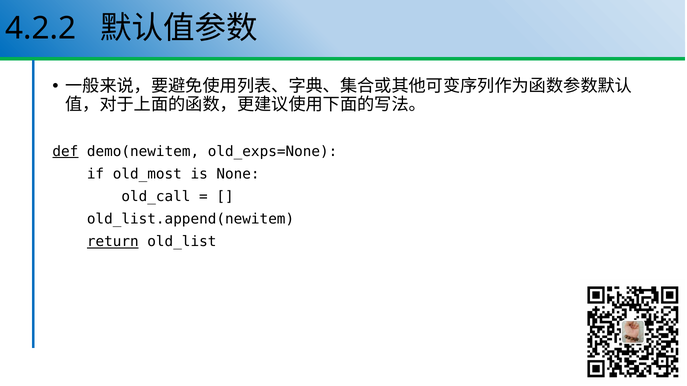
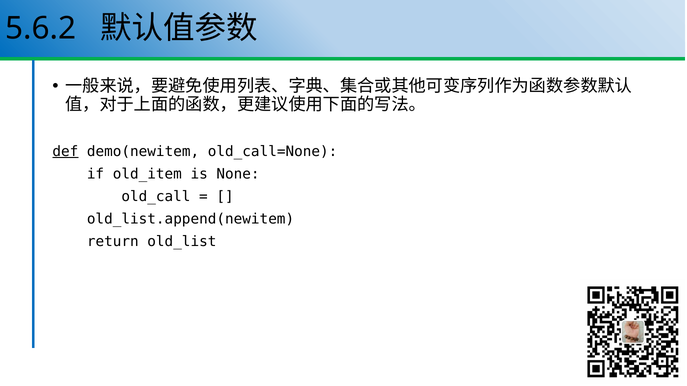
4.2.2: 4.2.2 -> 5.6.2 (41, 28)
old_exps=None: old_exps=None -> old_call=None (273, 152)
old_most: old_most -> old_item (147, 174)
return underline: present -> none (113, 242)
